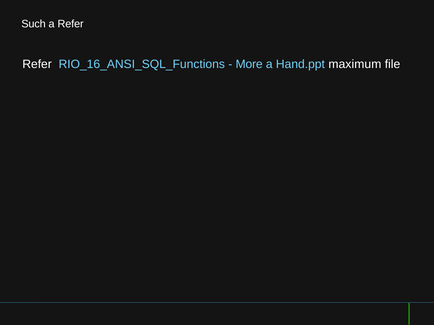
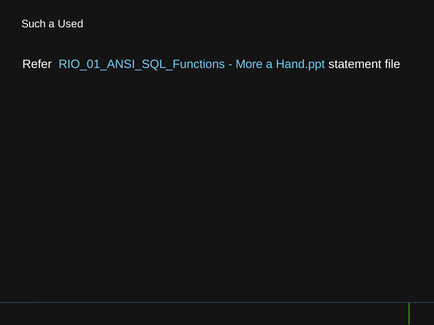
a Refer: Refer -> Used (70, 24)
RIO_16_ANSI_SQL_Functions: RIO_16_ANSI_SQL_Functions -> RIO_01_ANSI_SQL_Functions (142, 64)
maximum: maximum -> statement (355, 64)
